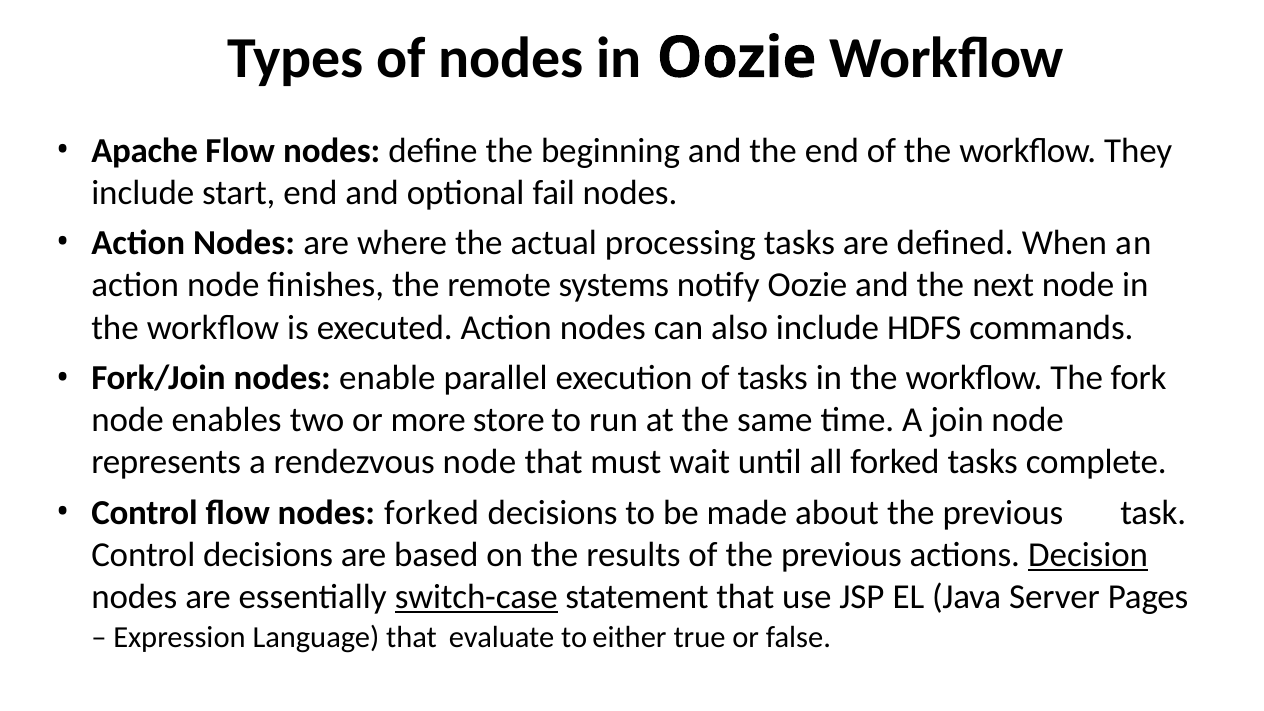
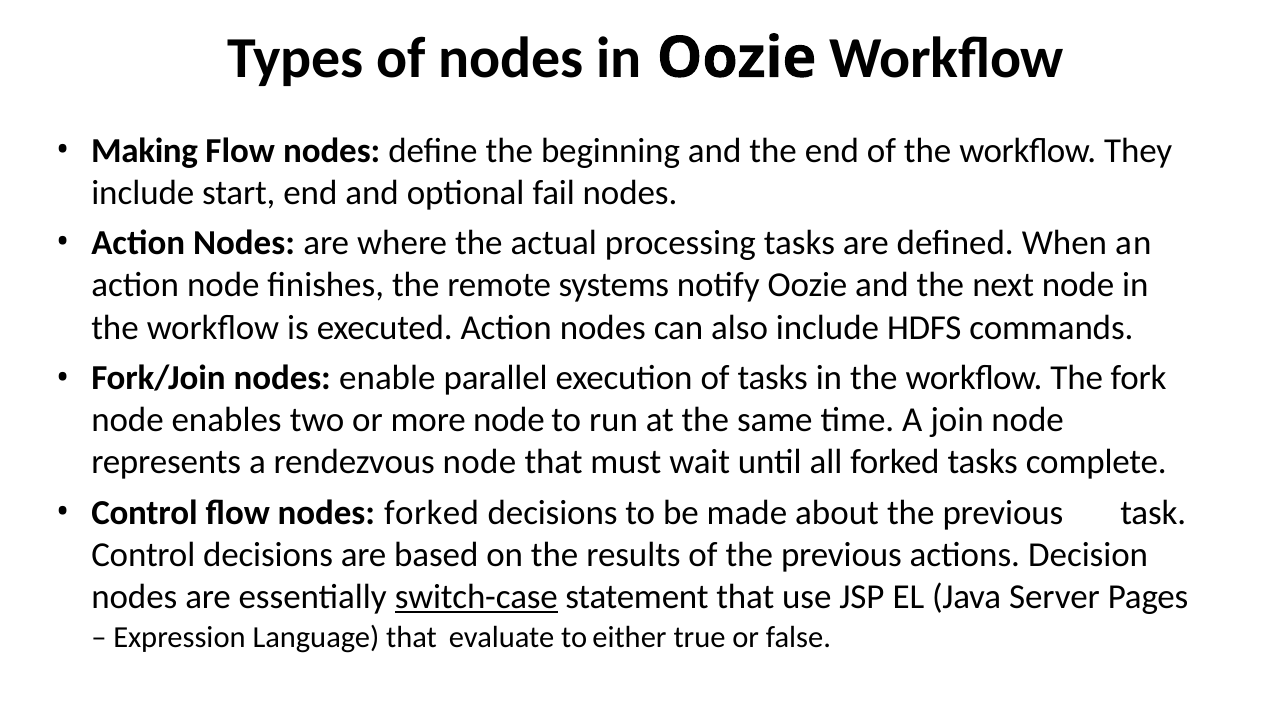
Apache: Apache -> Making (145, 151)
more store: store -> node (509, 420)
Decision underline: present -> none (1088, 555)
